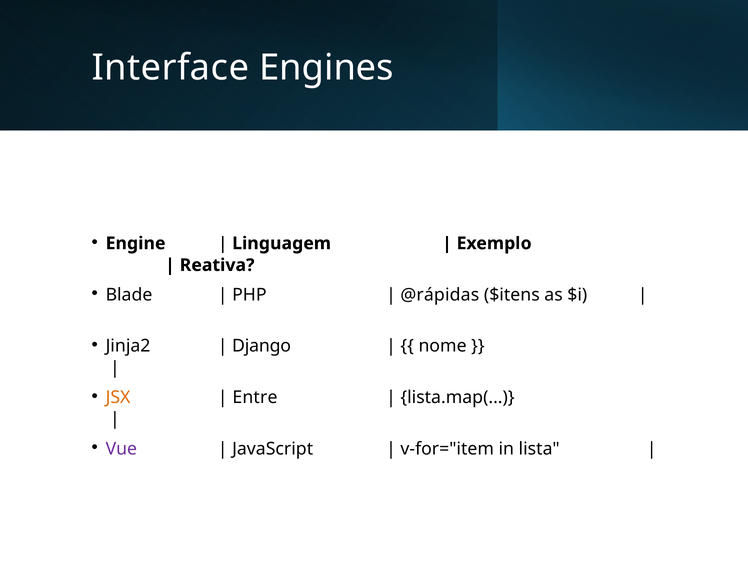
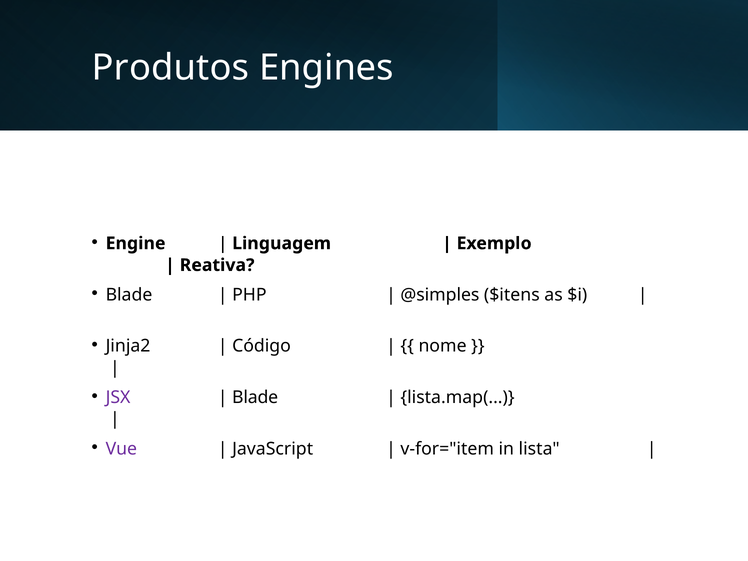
Interface: Interface -> Produtos (170, 68)
@rápidas: @rápidas -> @simples (440, 295)
Django: Django -> Código (261, 346)
JSX colour: orange -> purple (118, 397)
Entre: Entre -> Blade (255, 397)
